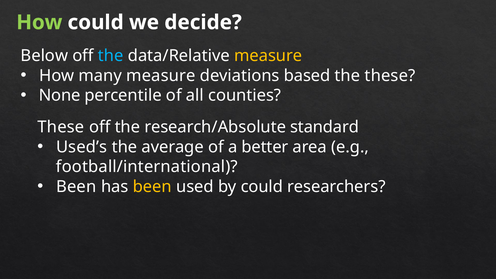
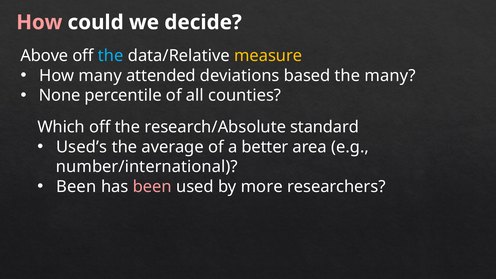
How colour: light green -> pink (39, 22)
Below: Below -> Above (44, 56)
many measure: measure -> attended (161, 76)
the these: these -> many (390, 76)
These: These -> Which (61, 127)
football/international: football/international -> number/international (147, 167)
been colour: yellow -> pink (152, 187)
by could: could -> more (262, 187)
